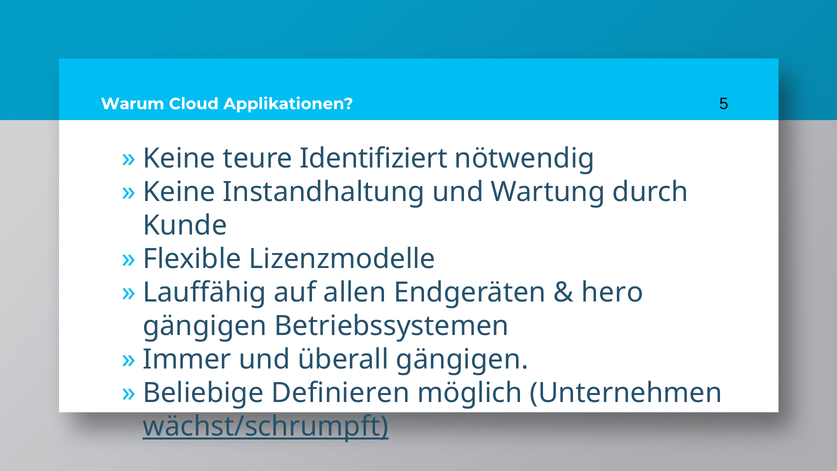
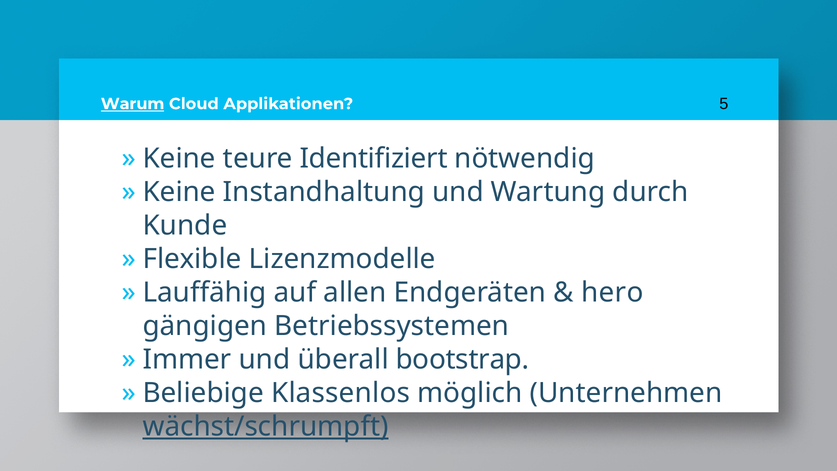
Warum underline: none -> present (133, 104)
überall gängigen: gängigen -> bootstrap (462, 359)
Definieren: Definieren -> Klassenlos (341, 393)
